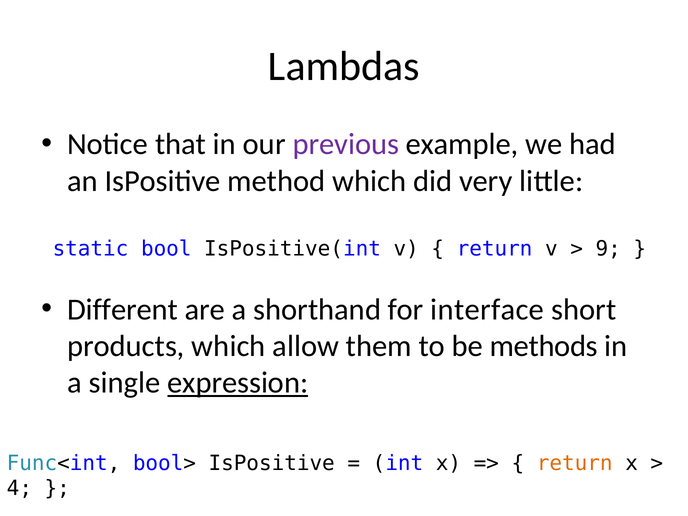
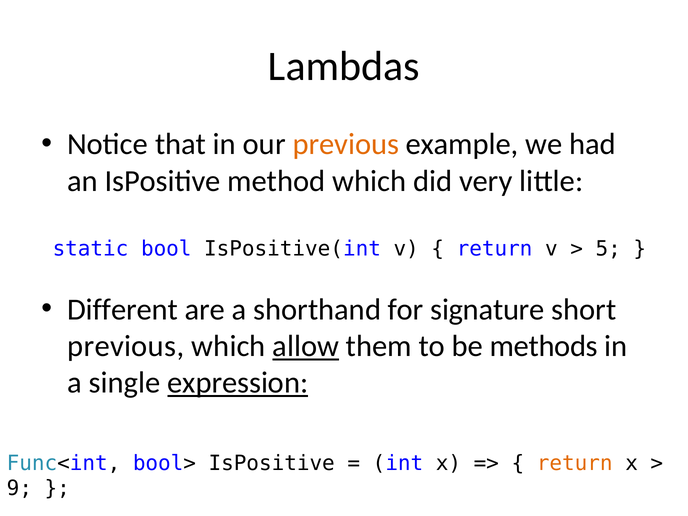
previous colour: purple -> orange (346, 144)
9: 9 -> 5 (608, 249)
interface: interface -> signature (487, 310)
products: products -> previous (126, 346)
allow underline: none -> present (306, 346)
4: 4 -> 9 (19, 488)
